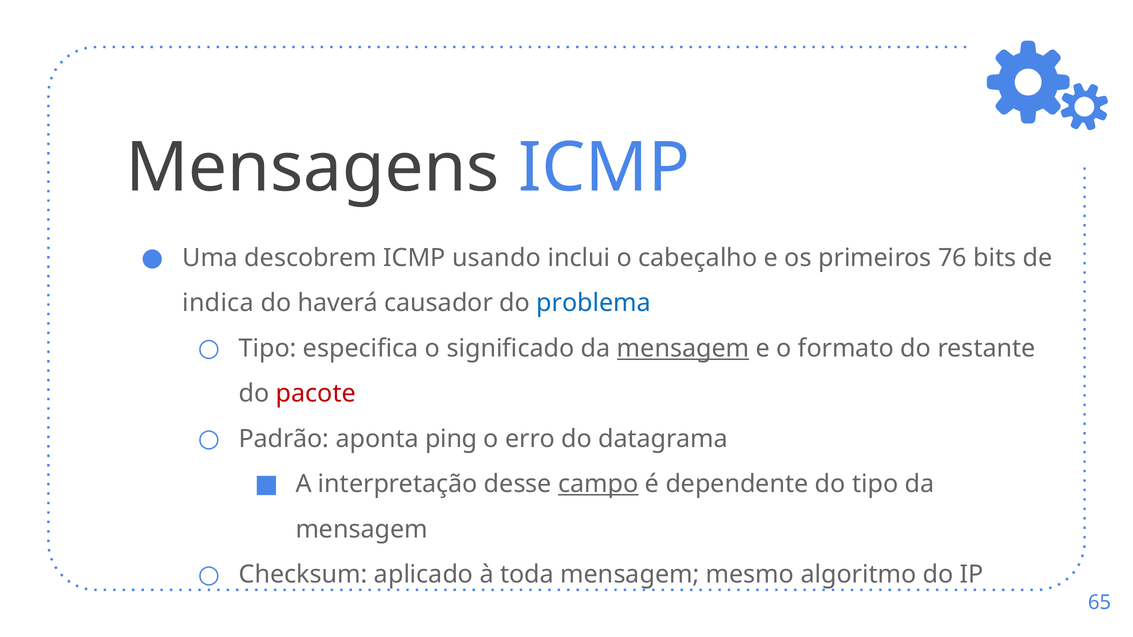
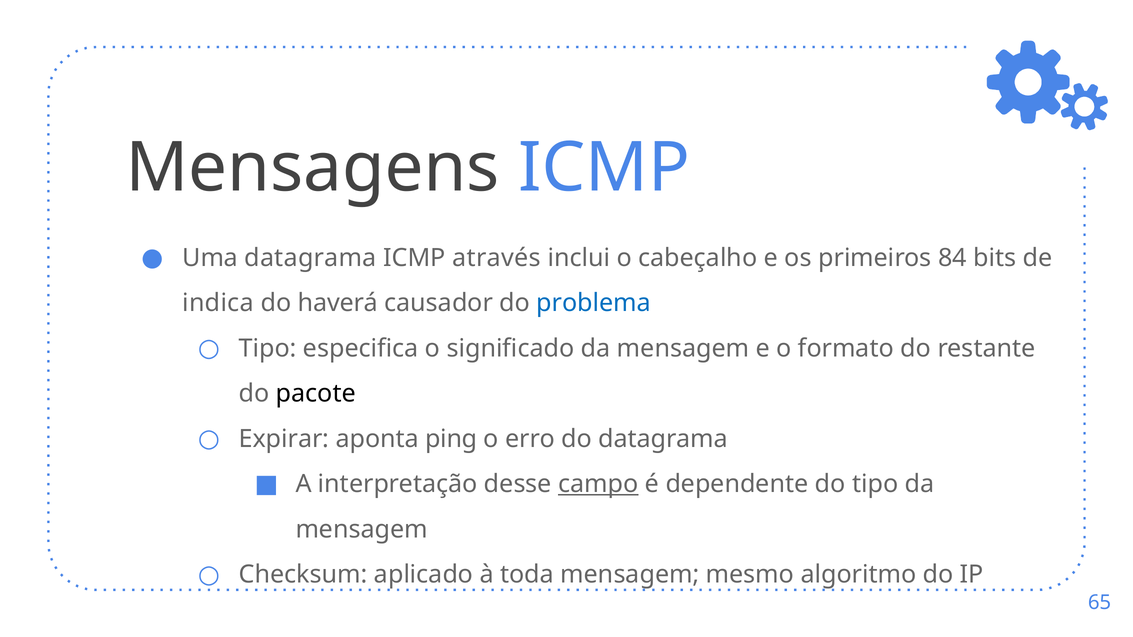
Uma descobrem: descobrem -> datagrama (311, 258)
usando: usando -> através (497, 258)
76: 76 -> 84 (952, 258)
mensagem underline: present -> none (683, 349)
pacote colour: red -> black (316, 394)
Padrão: Padrão -> Expirar (284, 439)
